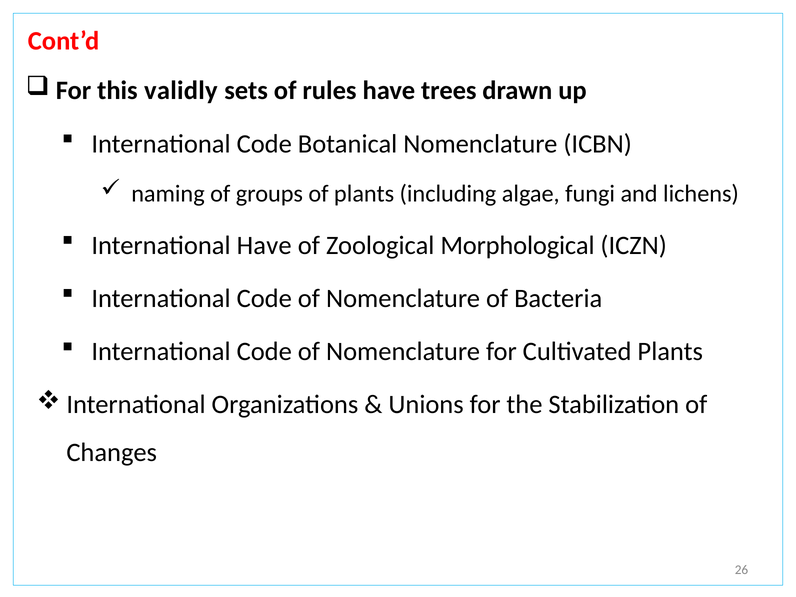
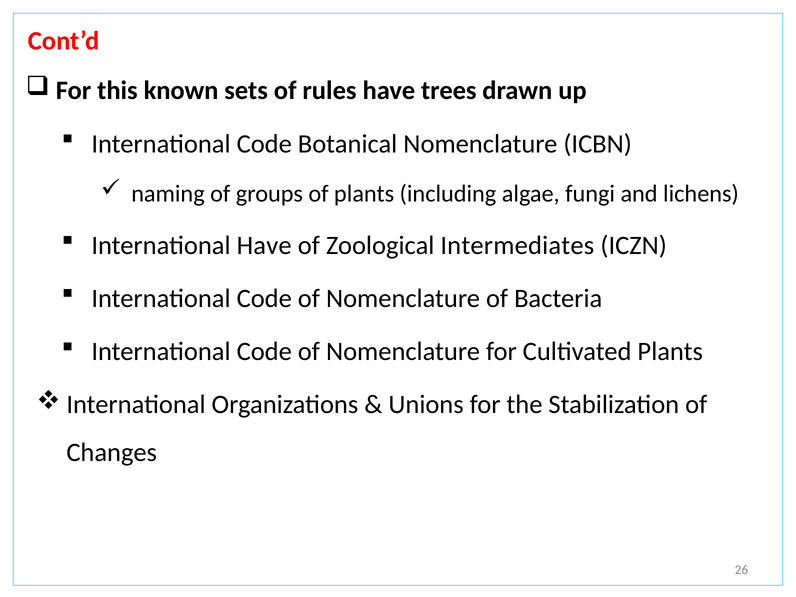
validly: validly -> known (181, 91)
Morphological: Morphological -> Intermediates (517, 245)
